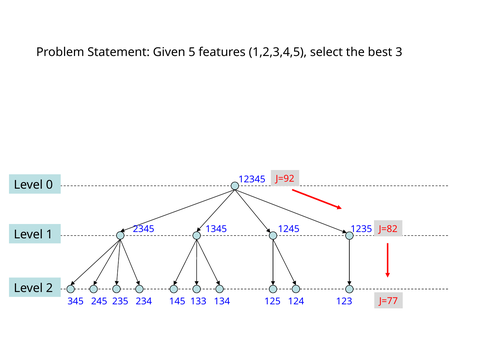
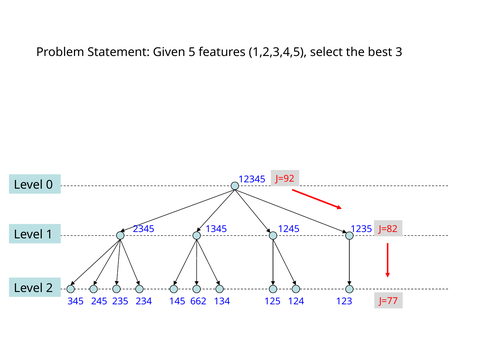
133: 133 -> 662 (198, 301)
